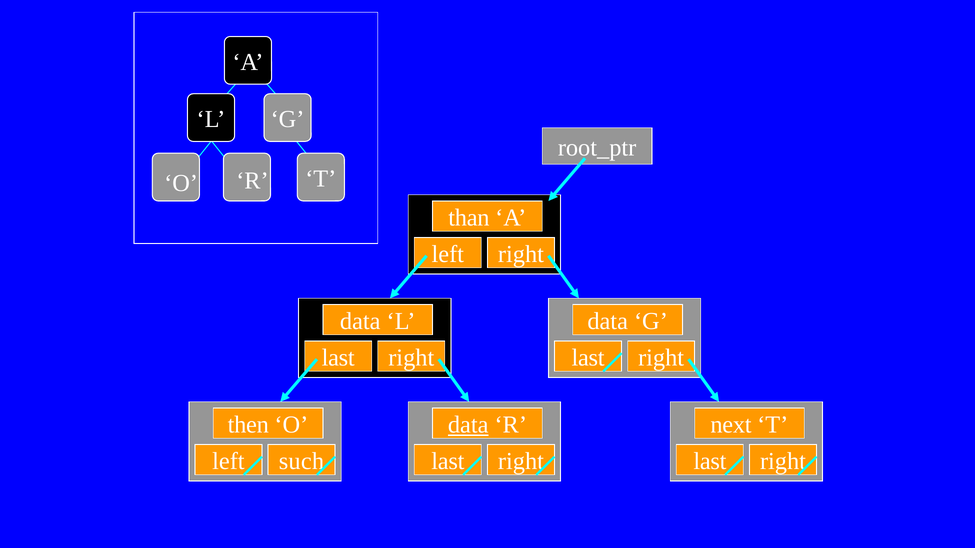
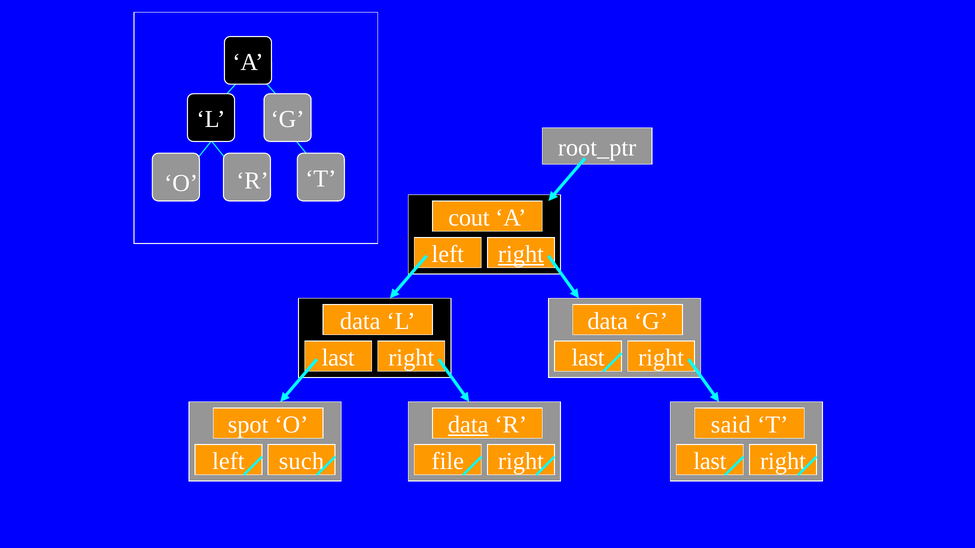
than: than -> cout (469, 218)
right underline: none -> present (521, 255)
then: then -> spot (248, 425)
next: next -> said (731, 425)
last: last -> file (448, 462)
